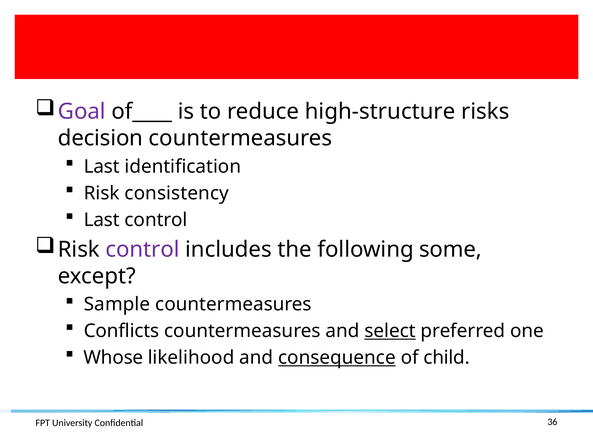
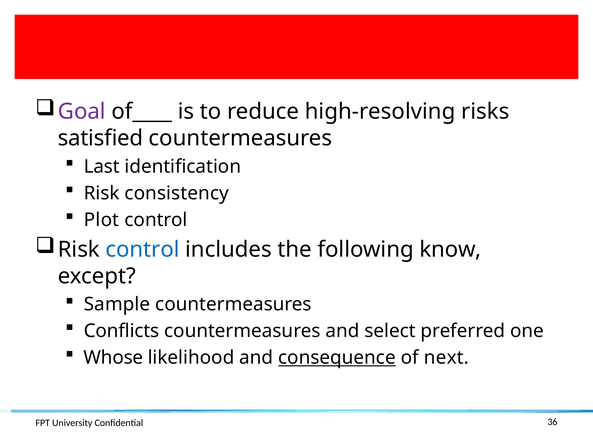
high-structure: high-structure -> high-resolving (380, 112)
decision: decision -> satisfied (100, 138)
Last: Last -> Plot (102, 220)
control colour: purple -> blue (143, 250)
some: some -> know (450, 250)
select underline: present -> none (390, 332)
child: child -> next (446, 358)
